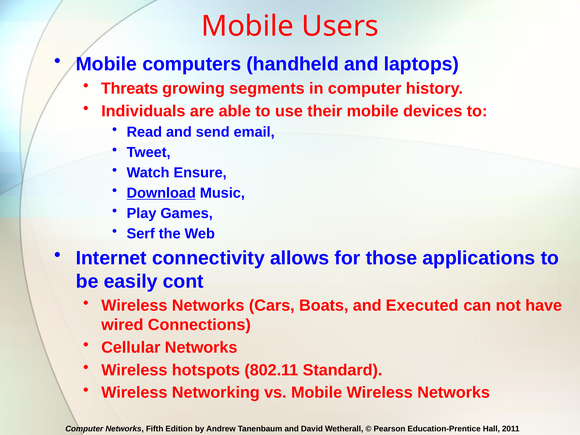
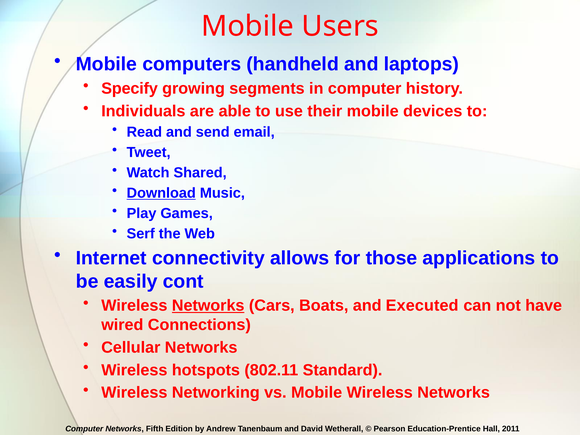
Threats: Threats -> Specify (130, 88)
Ensure: Ensure -> Shared (200, 173)
Networks underline: none -> present (208, 306)
